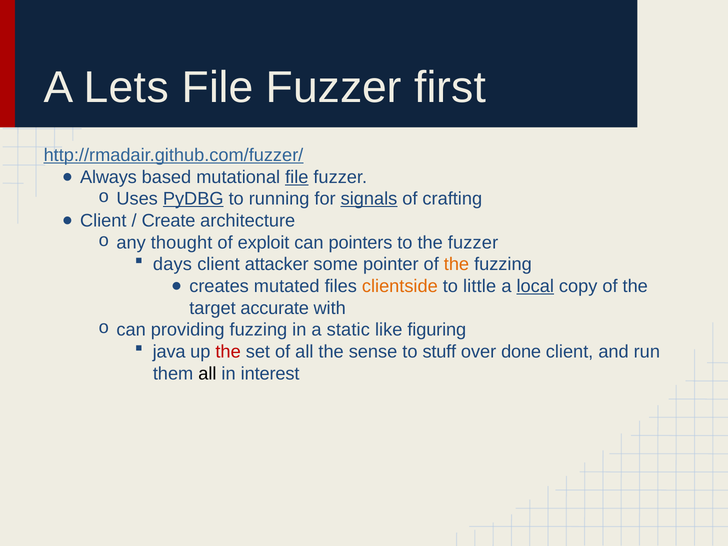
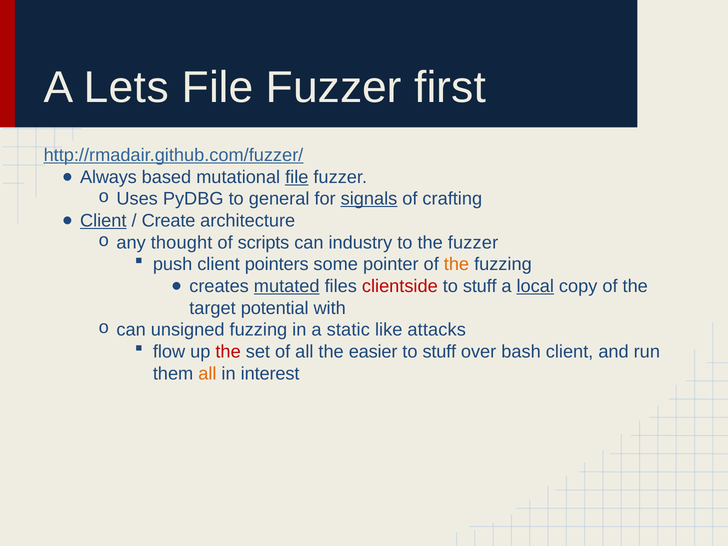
PyDBG underline: present -> none (193, 199)
running: running -> general (279, 199)
Client underline: none -> present (103, 221)
exploit: exploit -> scripts (264, 243)
pointers: pointers -> industry (360, 243)
days: days -> push (173, 264)
attacker: attacker -> pointers (277, 264)
mutated underline: none -> present (287, 286)
clientside colour: orange -> red (400, 286)
little: little -> stuff (480, 286)
accurate: accurate -> potential (275, 308)
providing: providing -> unsigned (188, 330)
figuring: figuring -> attacks (437, 330)
java: java -> flow (169, 352)
sense: sense -> easier (373, 352)
done: done -> bash (521, 352)
all colour: black -> orange (207, 374)
